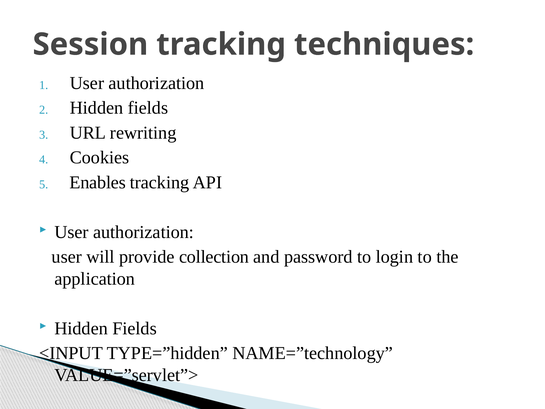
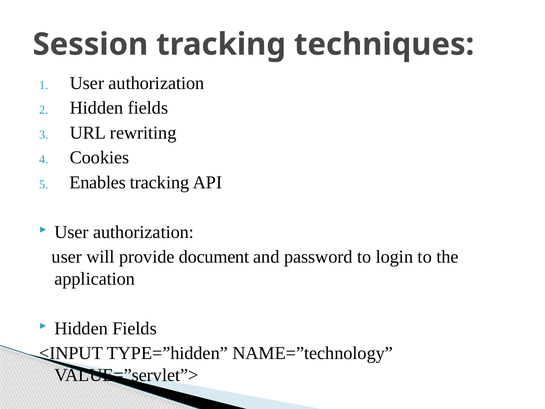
collection: collection -> document (214, 257)
